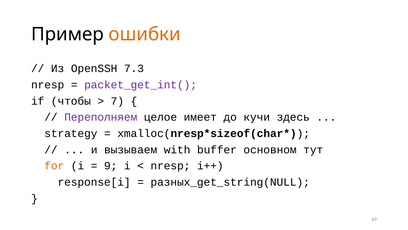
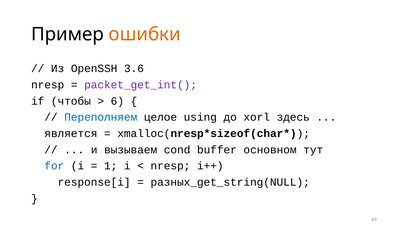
7.3: 7.3 -> 3.6 (134, 69)
7: 7 -> 6 (117, 101)
Переполняем colour: purple -> blue (101, 117)
имеет: имеет -> using (200, 117)
кучи: кучи -> xorl (257, 117)
strategy: strategy -> является (71, 133)
with: with -> cond (177, 149)
for colour: orange -> blue (54, 166)
9: 9 -> 1 (111, 166)
